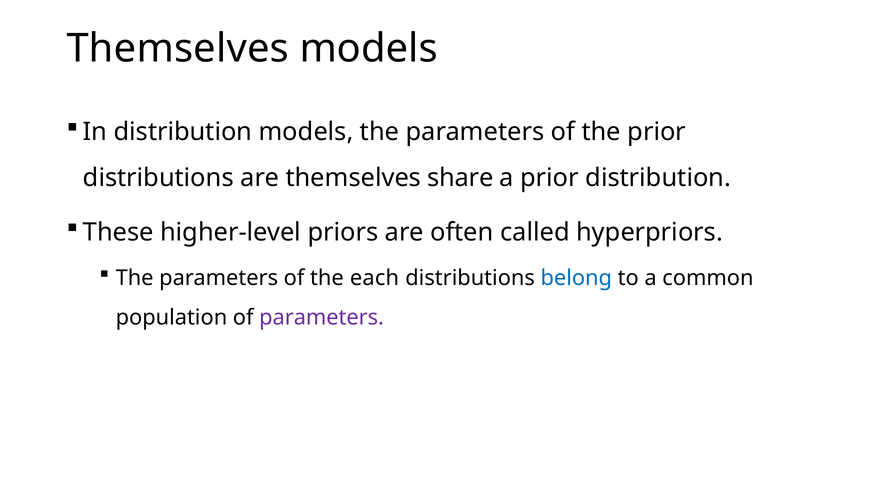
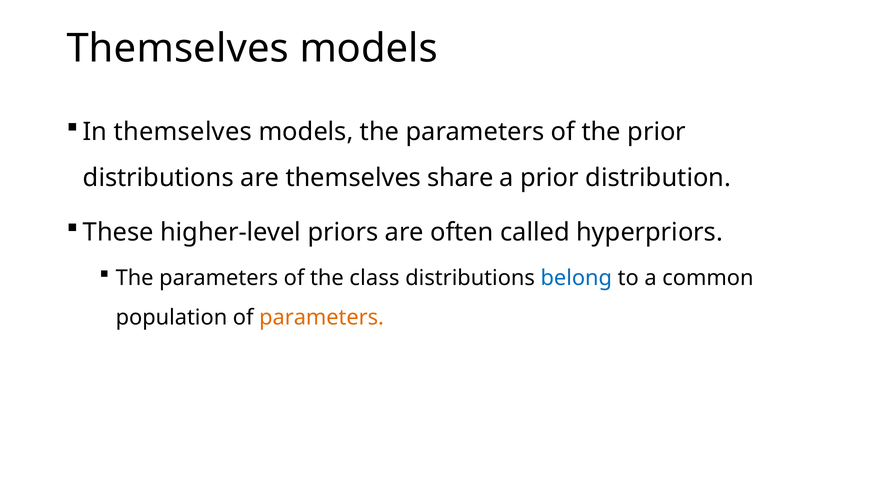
In distribution: distribution -> themselves (183, 132)
each: each -> class (374, 278)
parameters colour: purple -> orange (322, 318)
